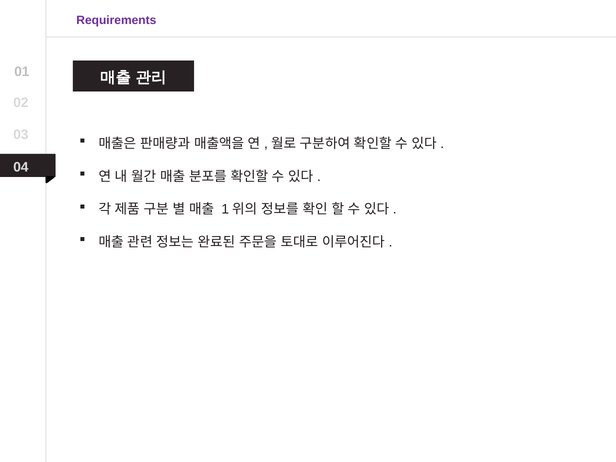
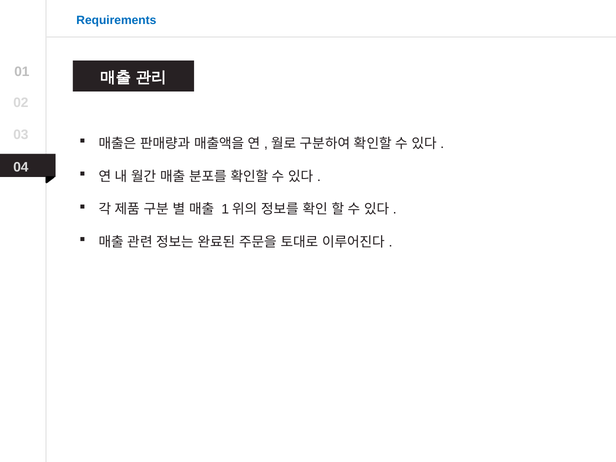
Requirements colour: purple -> blue (116, 20)
